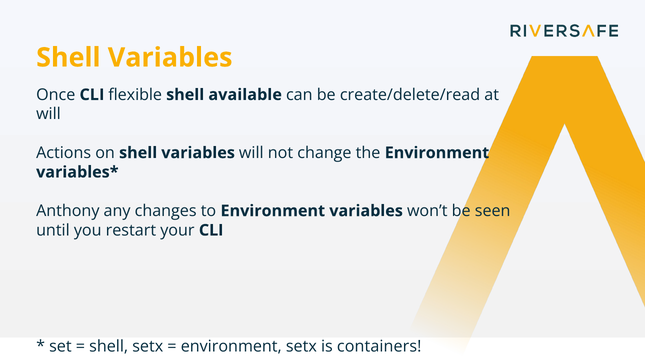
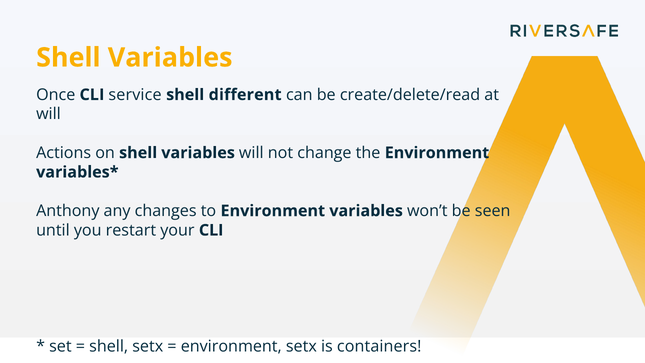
flexible: flexible -> service (135, 95)
available: available -> different (245, 95)
